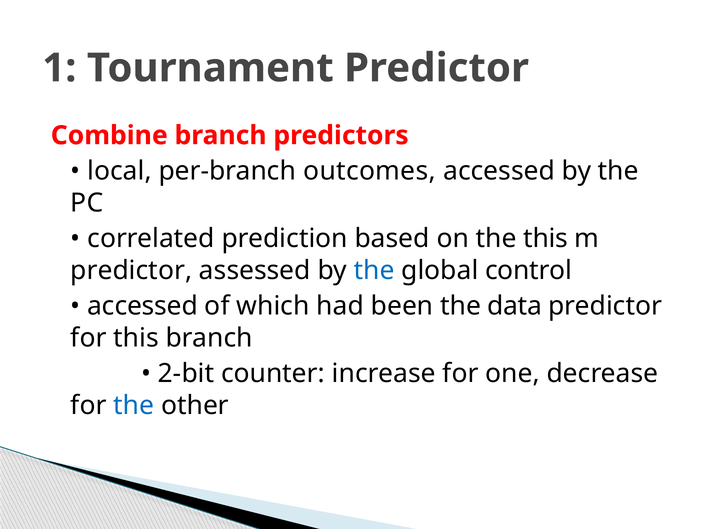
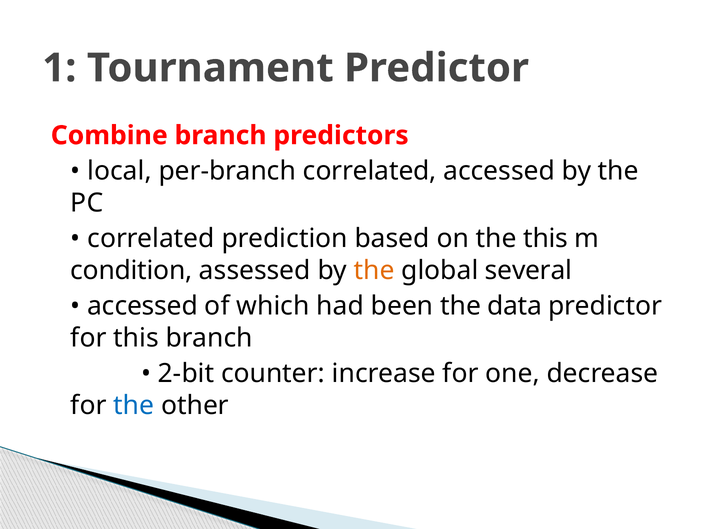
per-branch outcomes: outcomes -> correlated (370, 171)
predictor: predictor -> condition (131, 271)
the colour: blue -> orange (374, 271)
control: control -> several (528, 271)
